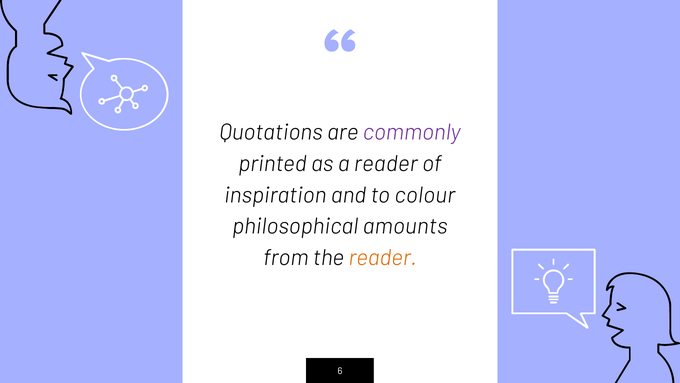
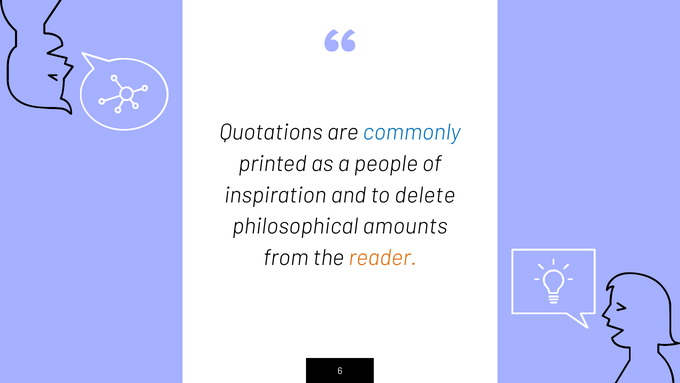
commonly colour: purple -> blue (412, 132)
a reader: reader -> people (386, 164)
colour: colour -> delete (425, 195)
